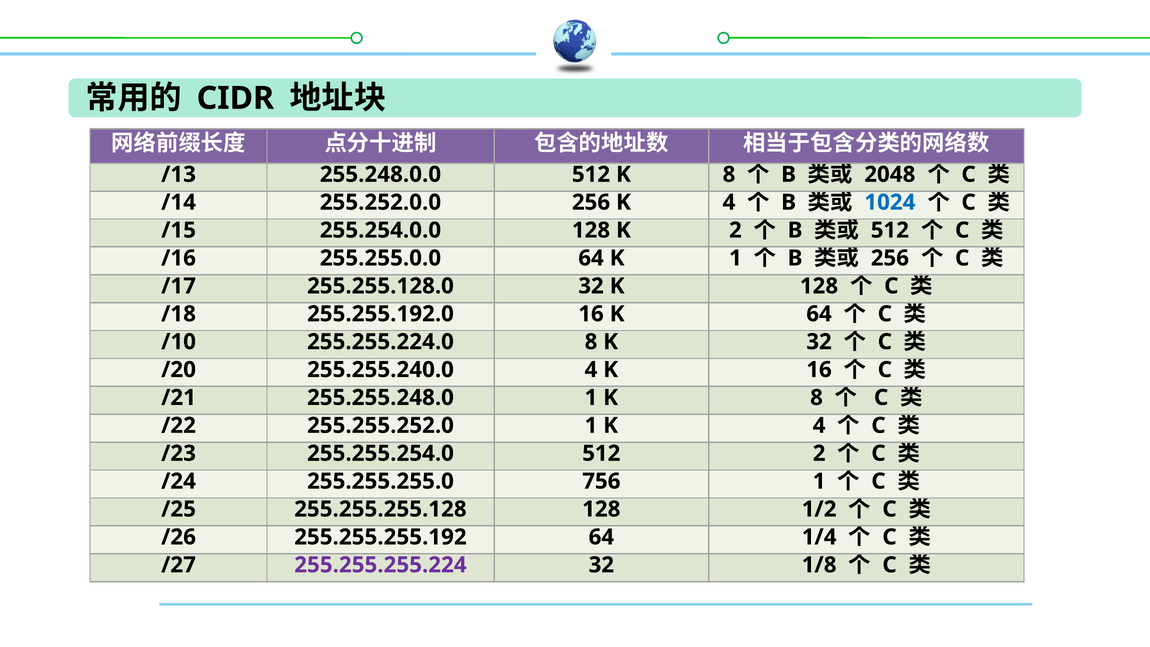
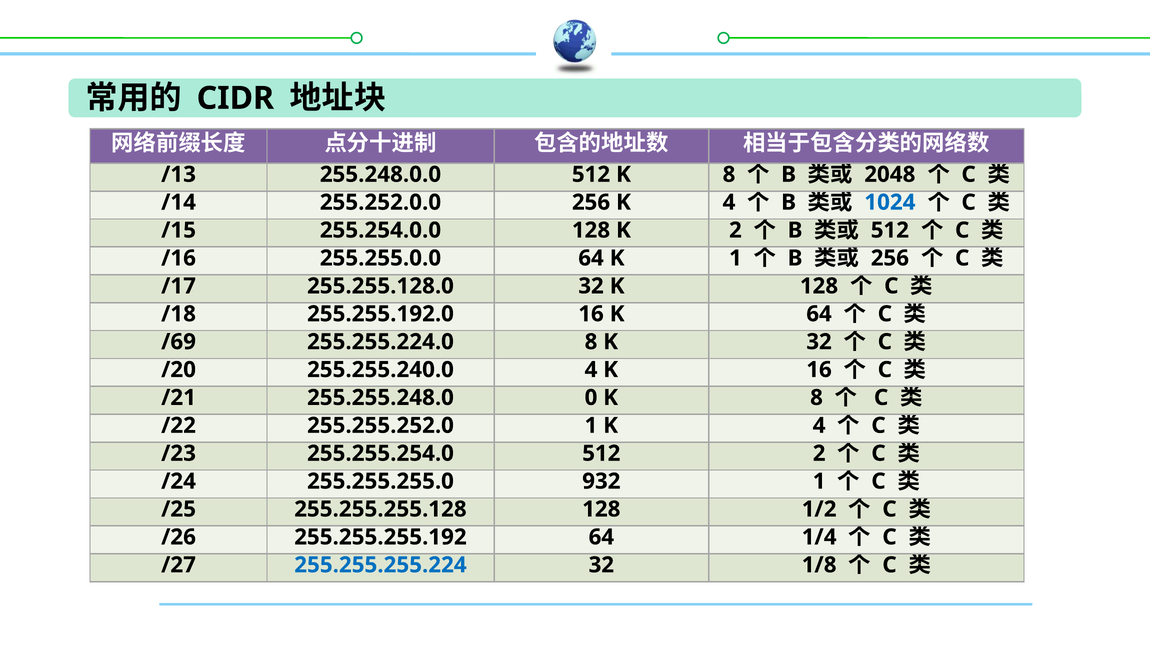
/10: /10 -> /69 (179, 342)
255.255.248.0 1: 1 -> 0 (591, 398)
756: 756 -> 932 (601, 481)
255.255.255.224 colour: purple -> blue (380, 565)
